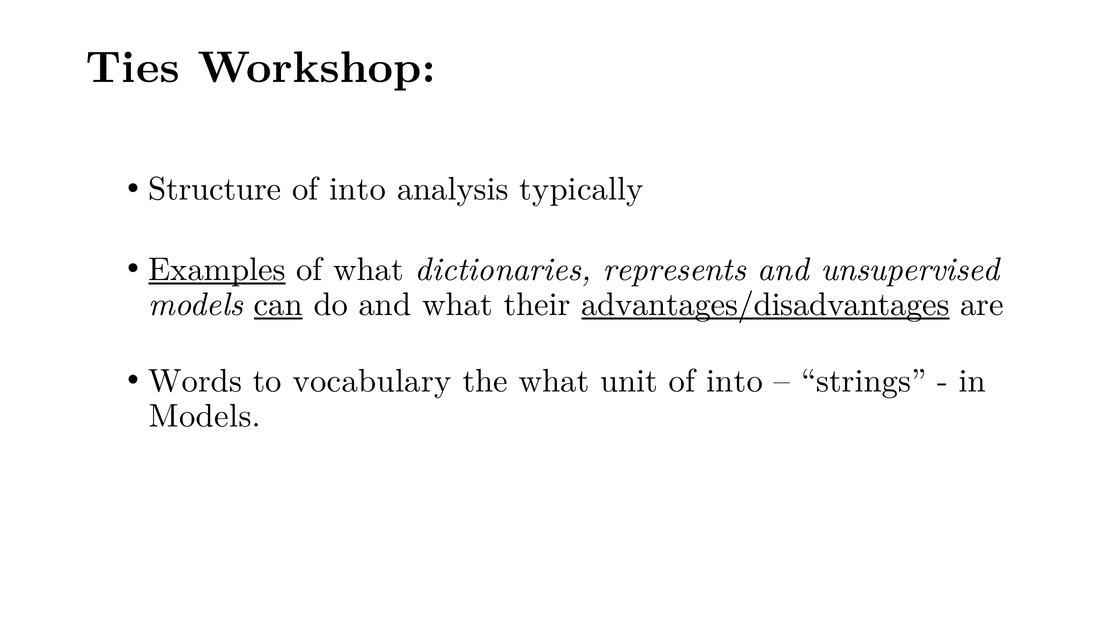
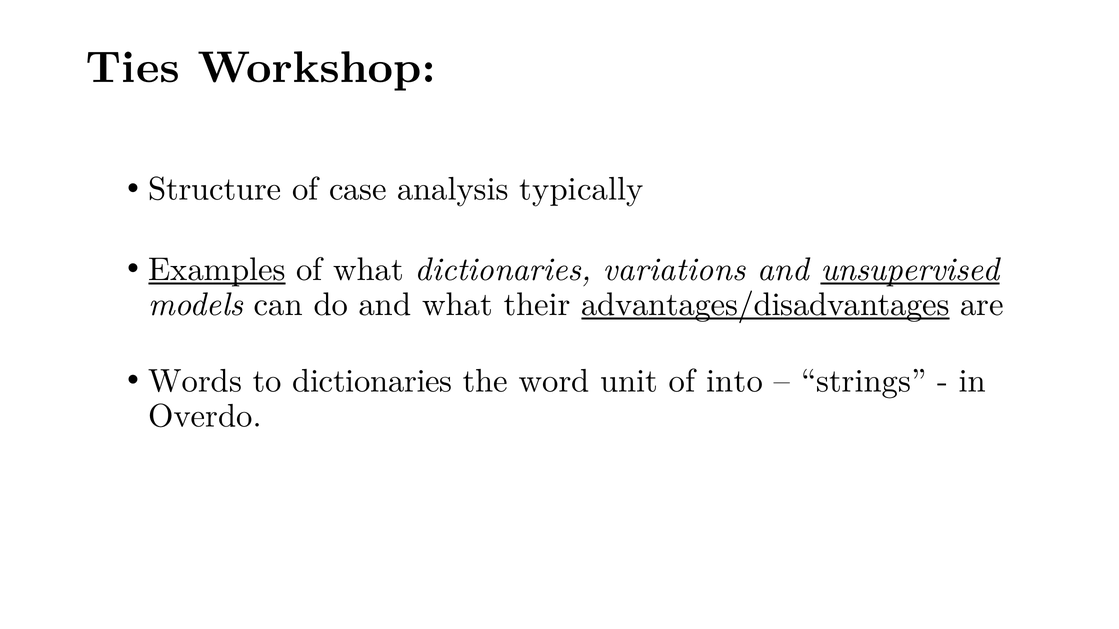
into: into -> case (358, 189)
represents: represents -> variations (674, 269)
unsupervised underline: none -> present (910, 269)
can underline: present -> none (278, 305)
to vocabulary: vocabulary -> dictionaries (372, 381)
the what: what -> word (554, 381)
Models: Models -> Overdo (205, 416)
